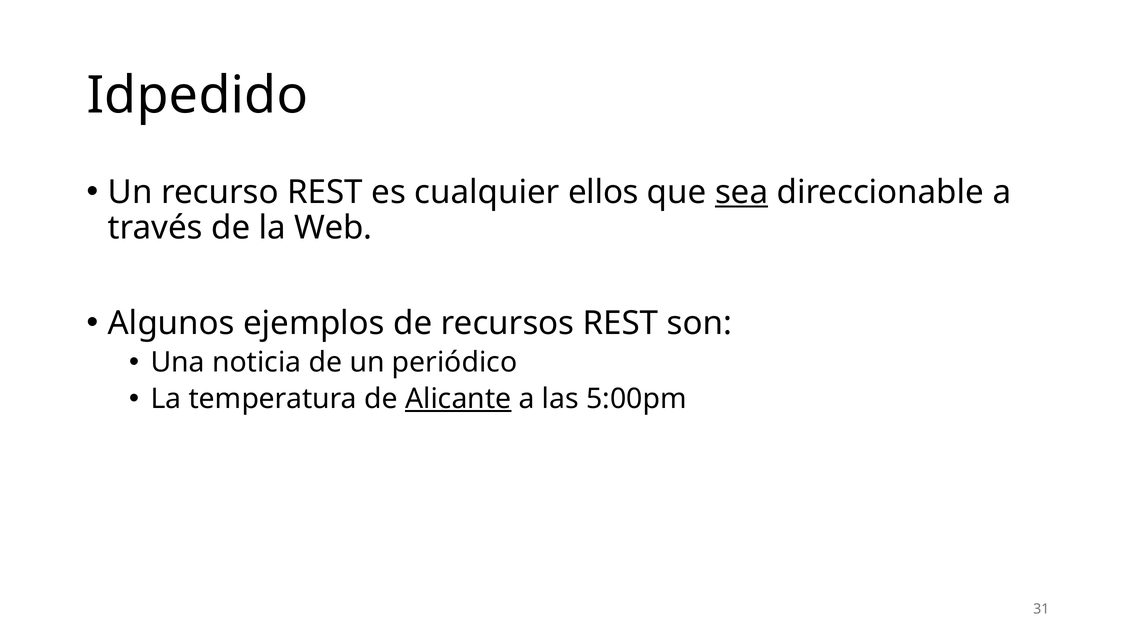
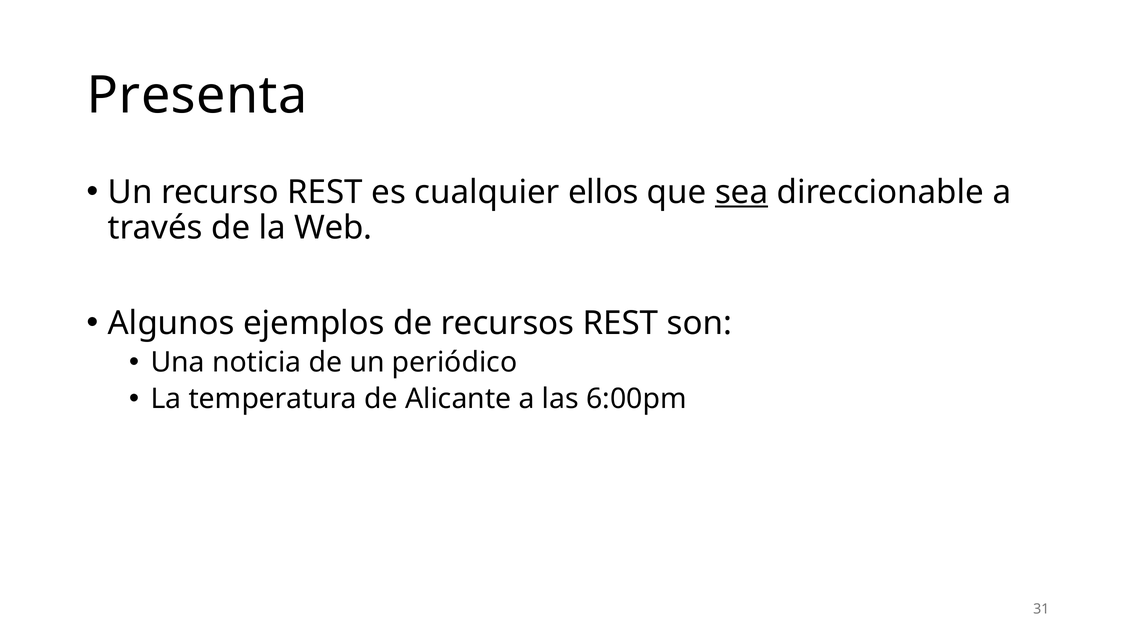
Idpedido: Idpedido -> Presenta (197, 95)
Alicante underline: present -> none (458, 399)
5:00pm: 5:00pm -> 6:00pm (636, 399)
